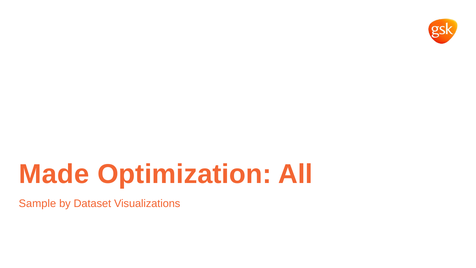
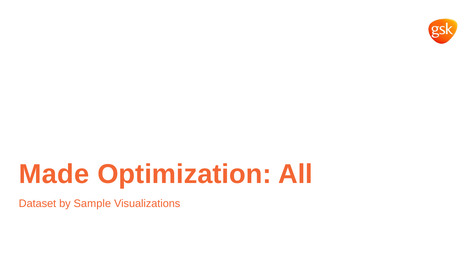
Sample: Sample -> Dataset (37, 203)
Dataset: Dataset -> Sample (92, 203)
